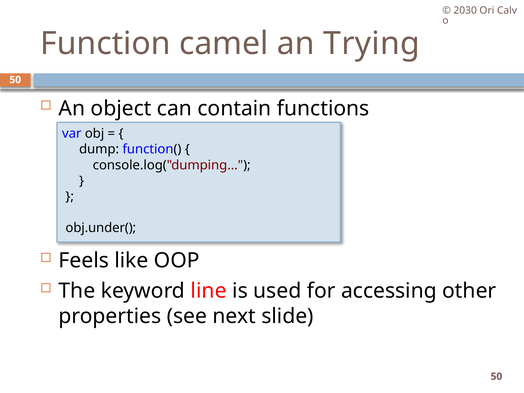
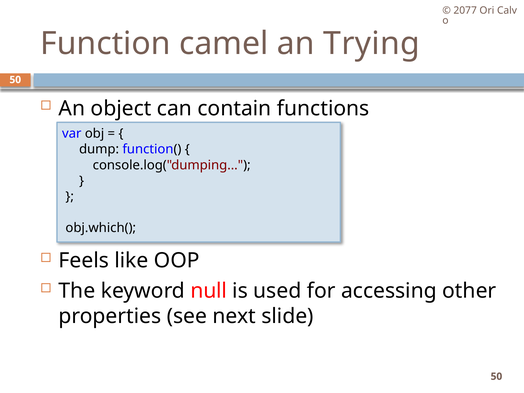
2030: 2030 -> 2077 (465, 10)
obj.under(: obj.under( -> obj.which( (101, 228)
line: line -> null (209, 291)
